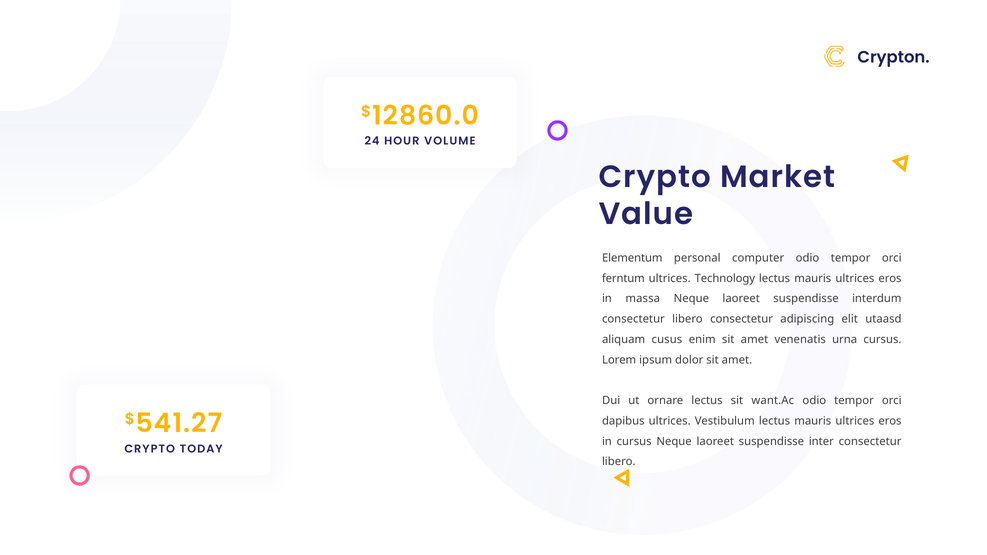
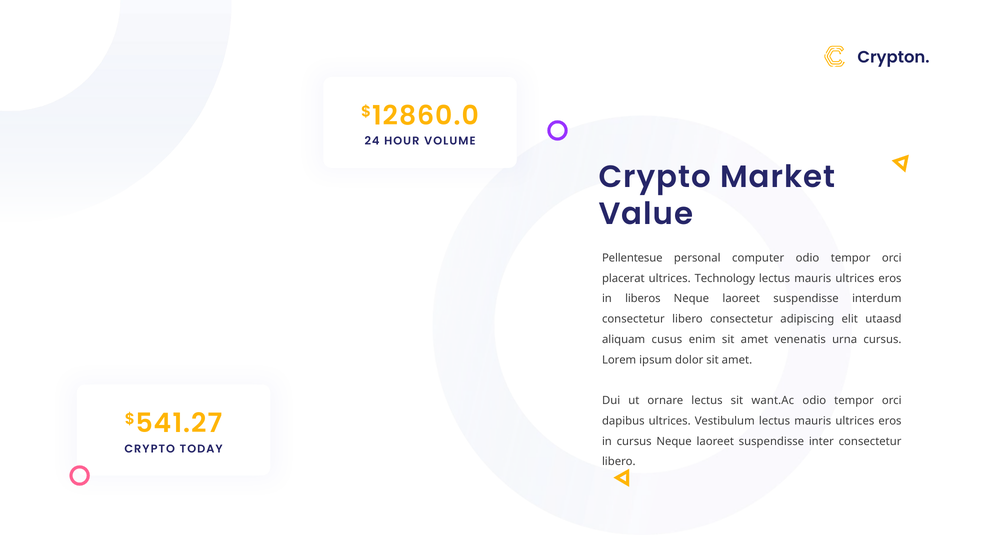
Elementum: Elementum -> Pellentesue (632, 258)
ferntum: ferntum -> placerat (623, 278)
massa: massa -> liberos (643, 299)
